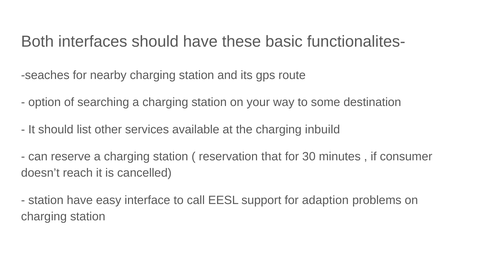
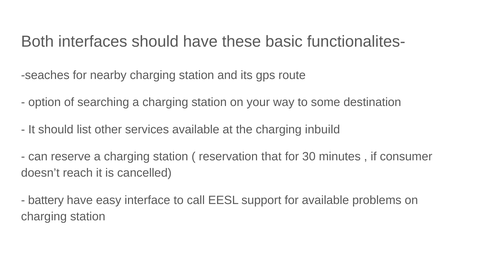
station: station -> battery (46, 200)
for adaption: adaption -> available (325, 200)
